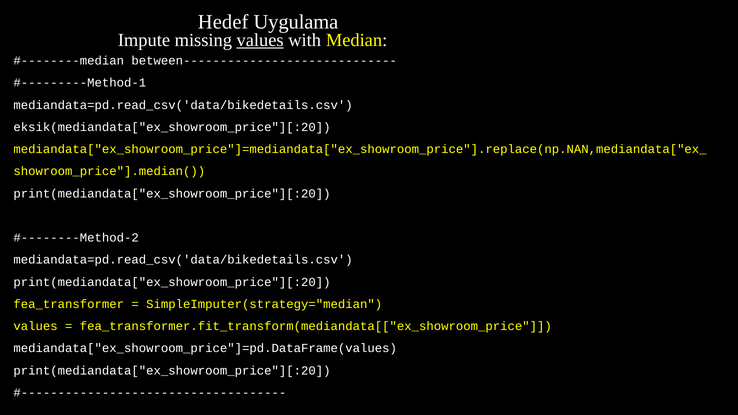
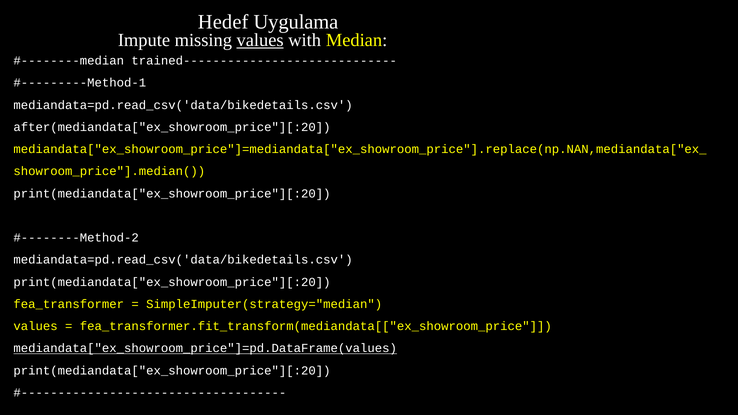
between-----------------------------: between----------------------------- -> trained----------------------------- (264, 61)
eksik(mediandata["ex_showroom_price"][:20: eksik(mediandata["ex_showroom_price"][:20 -> after(mediandata["ex_showroom_price"][:20 (172, 127)
mediandata["ex_showroom_price"]=pd.DataFrame(values underline: none -> present (205, 349)
